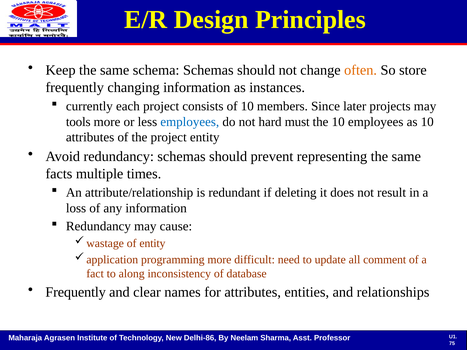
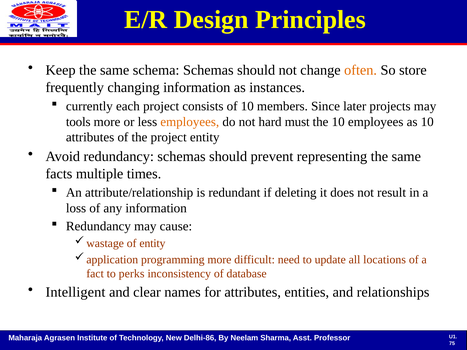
employees colour: blue -> orange (190, 122)
comment: comment -> locations (385, 260)
along: along -> perks (132, 274)
Frequently: Frequently -> Intelligent (75, 292)
